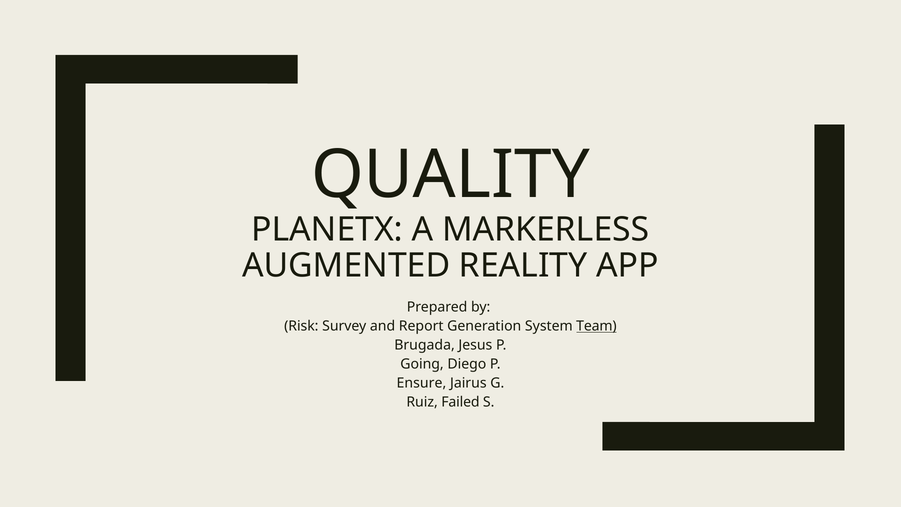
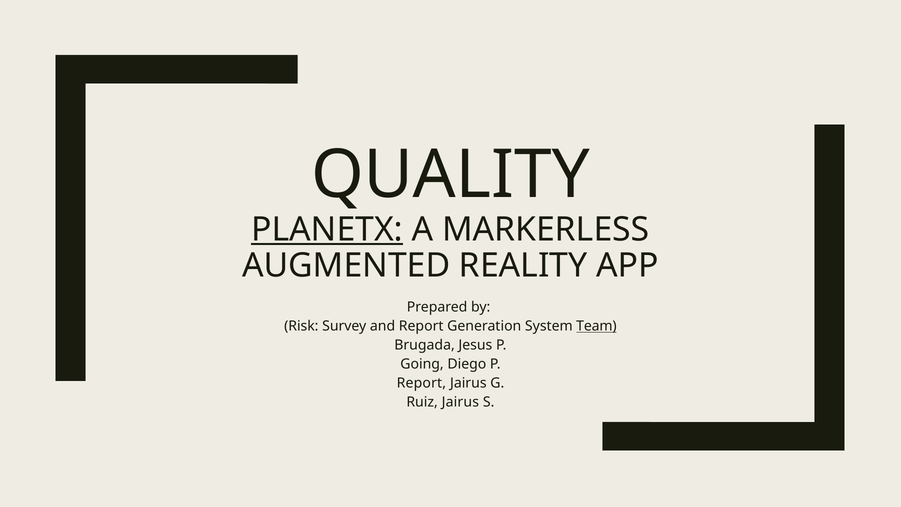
PLANETX underline: none -> present (327, 229)
Ensure: Ensure -> Report (421, 383)
Ruiz Failed: Failed -> Jairus (460, 402)
